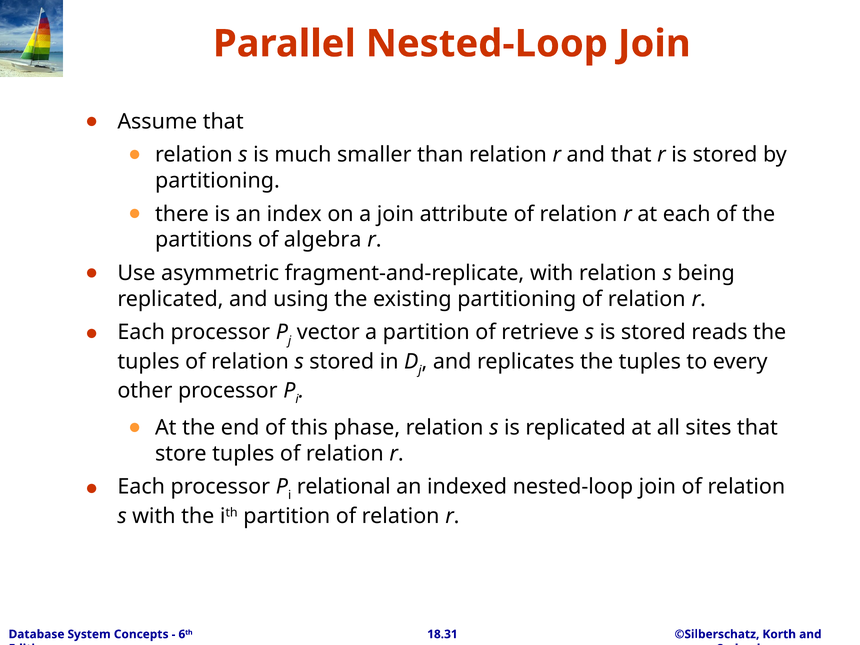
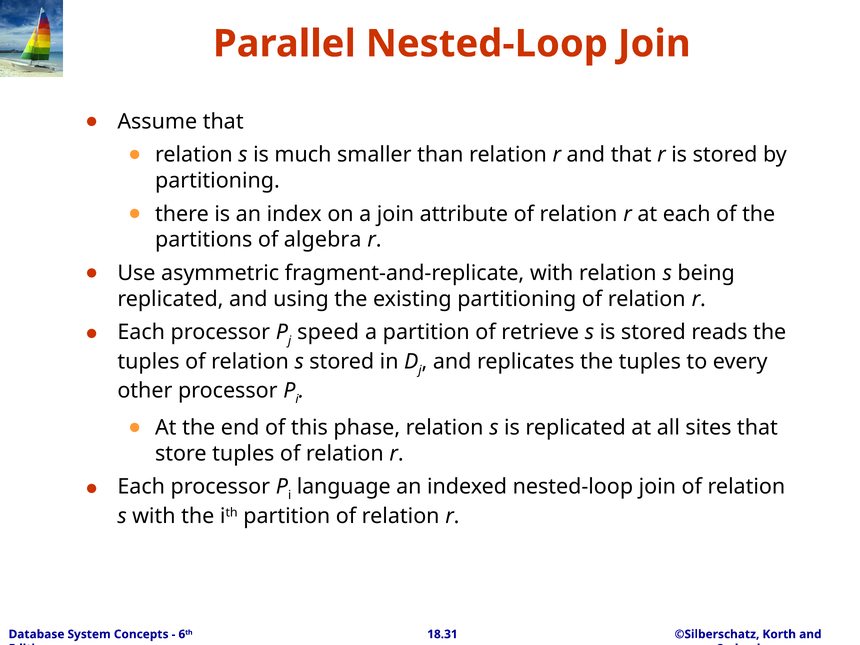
vector: vector -> speed (328, 332)
relational: relational -> language (344, 487)
